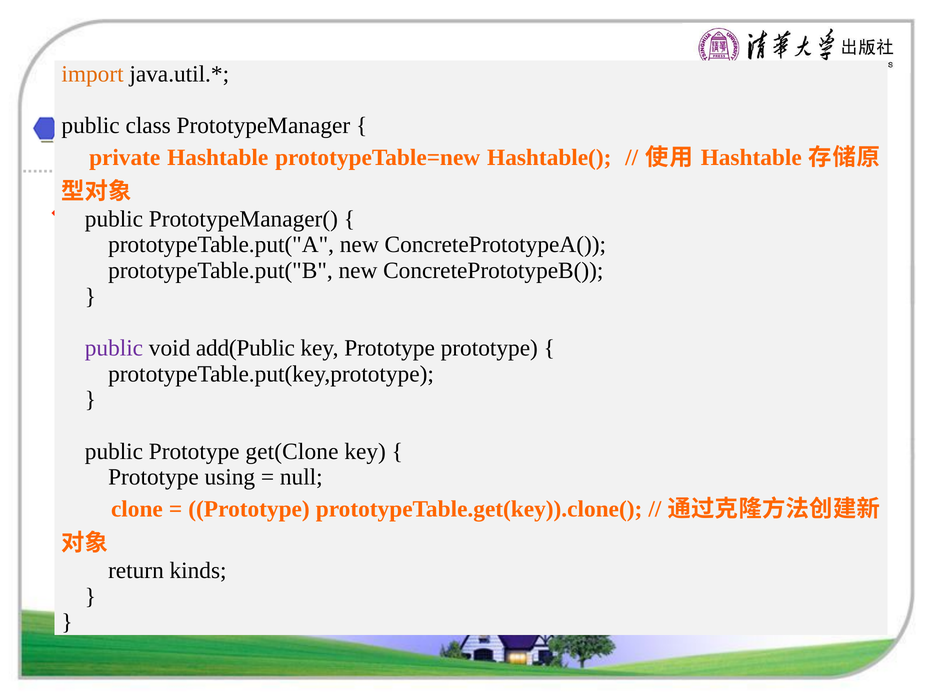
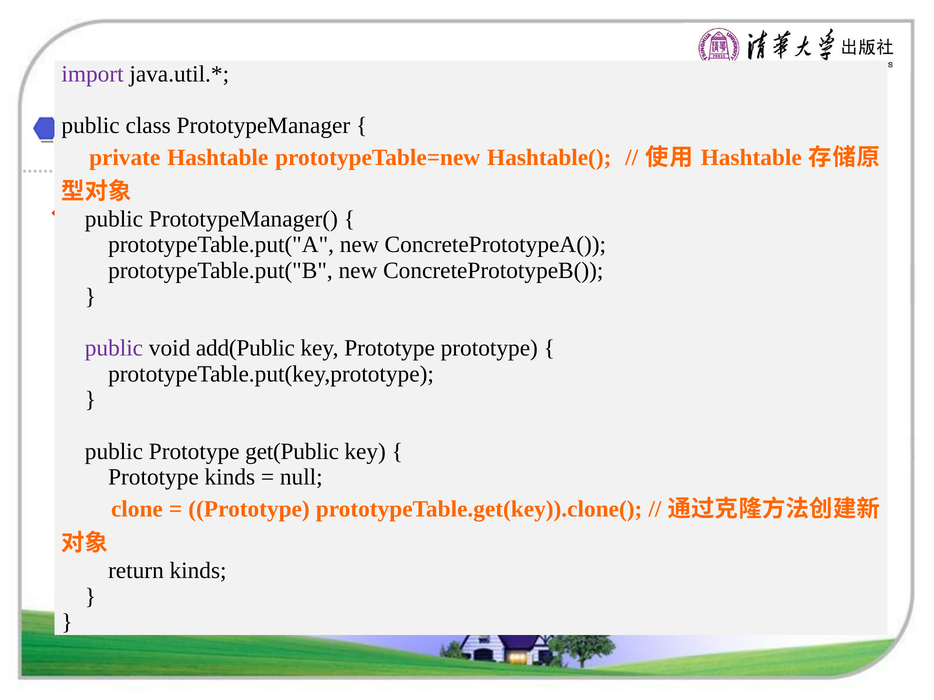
import colour: orange -> purple (93, 74)
get(Clone: get(Clone -> get(Public (292, 452)
Prototype using: using -> kinds (230, 477)
